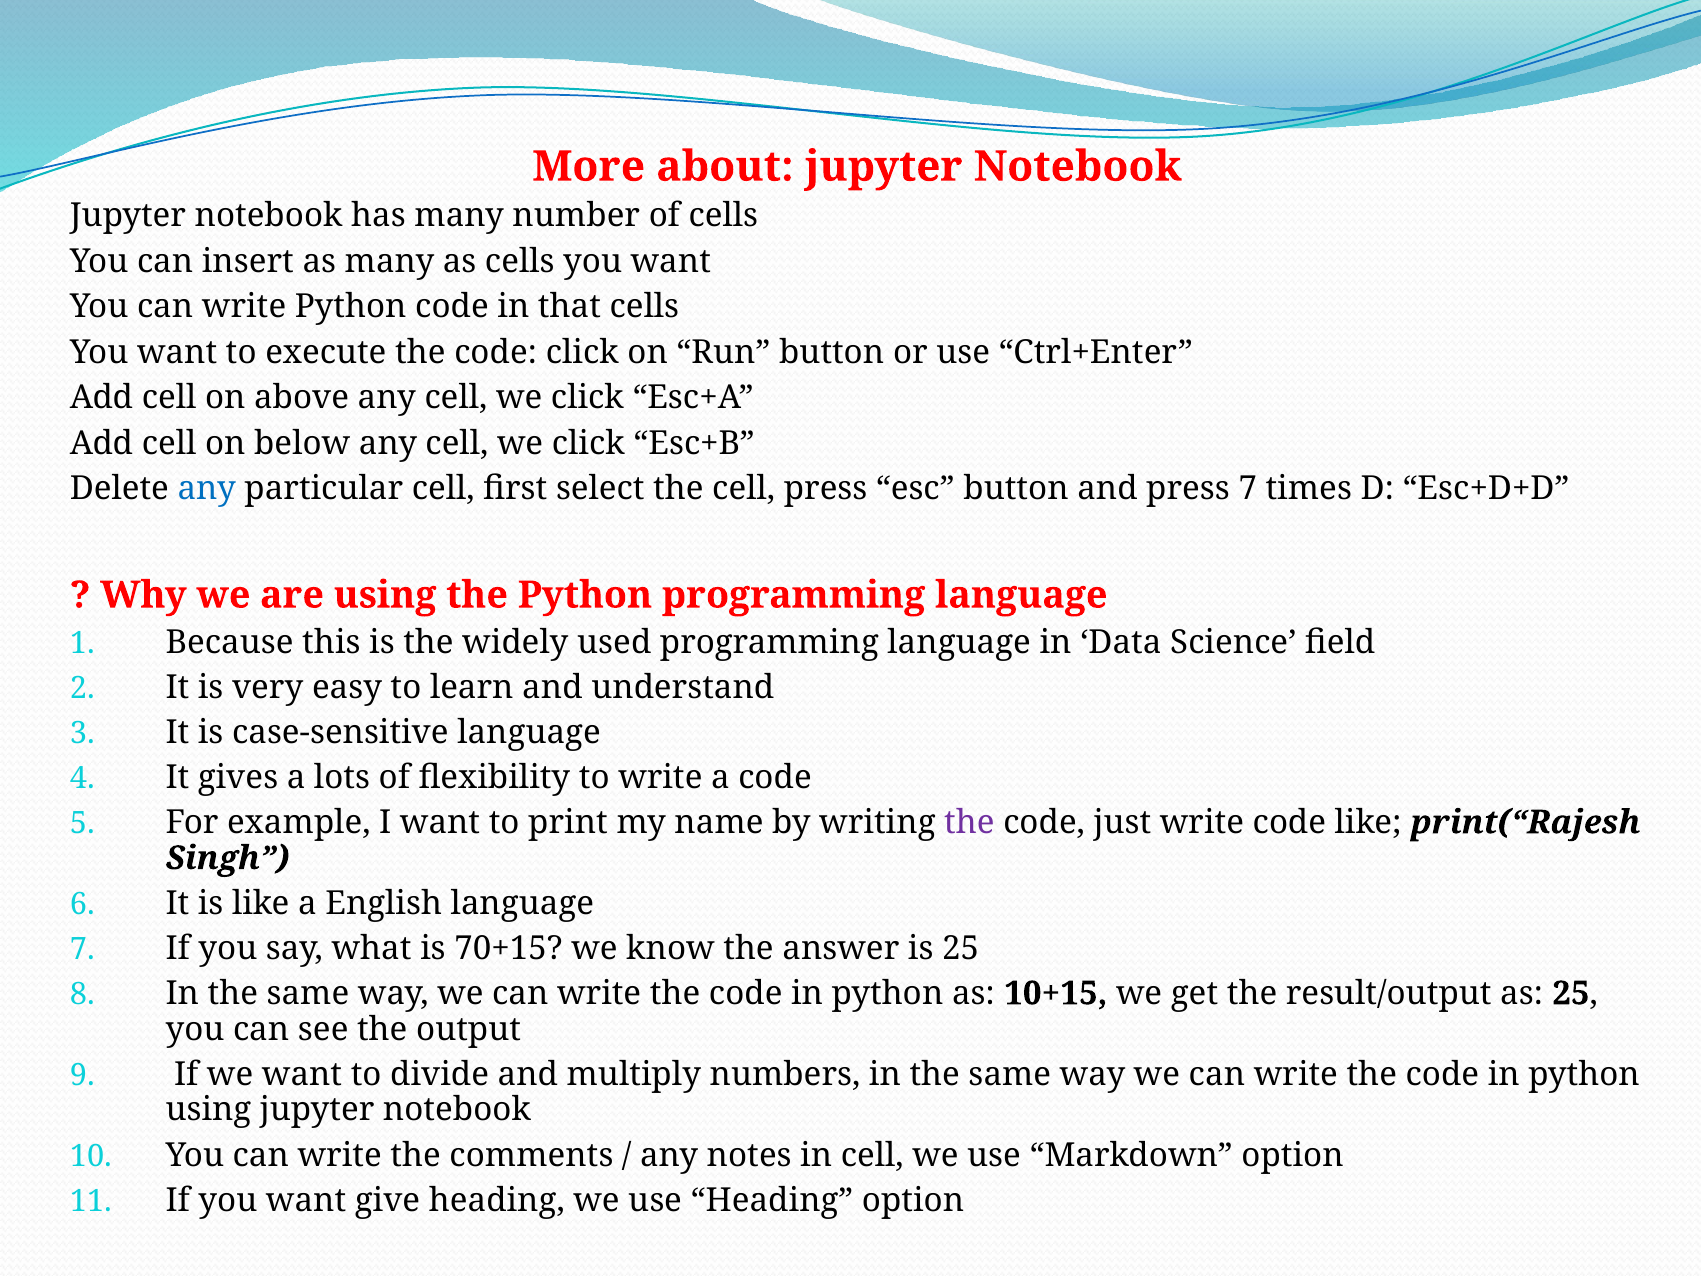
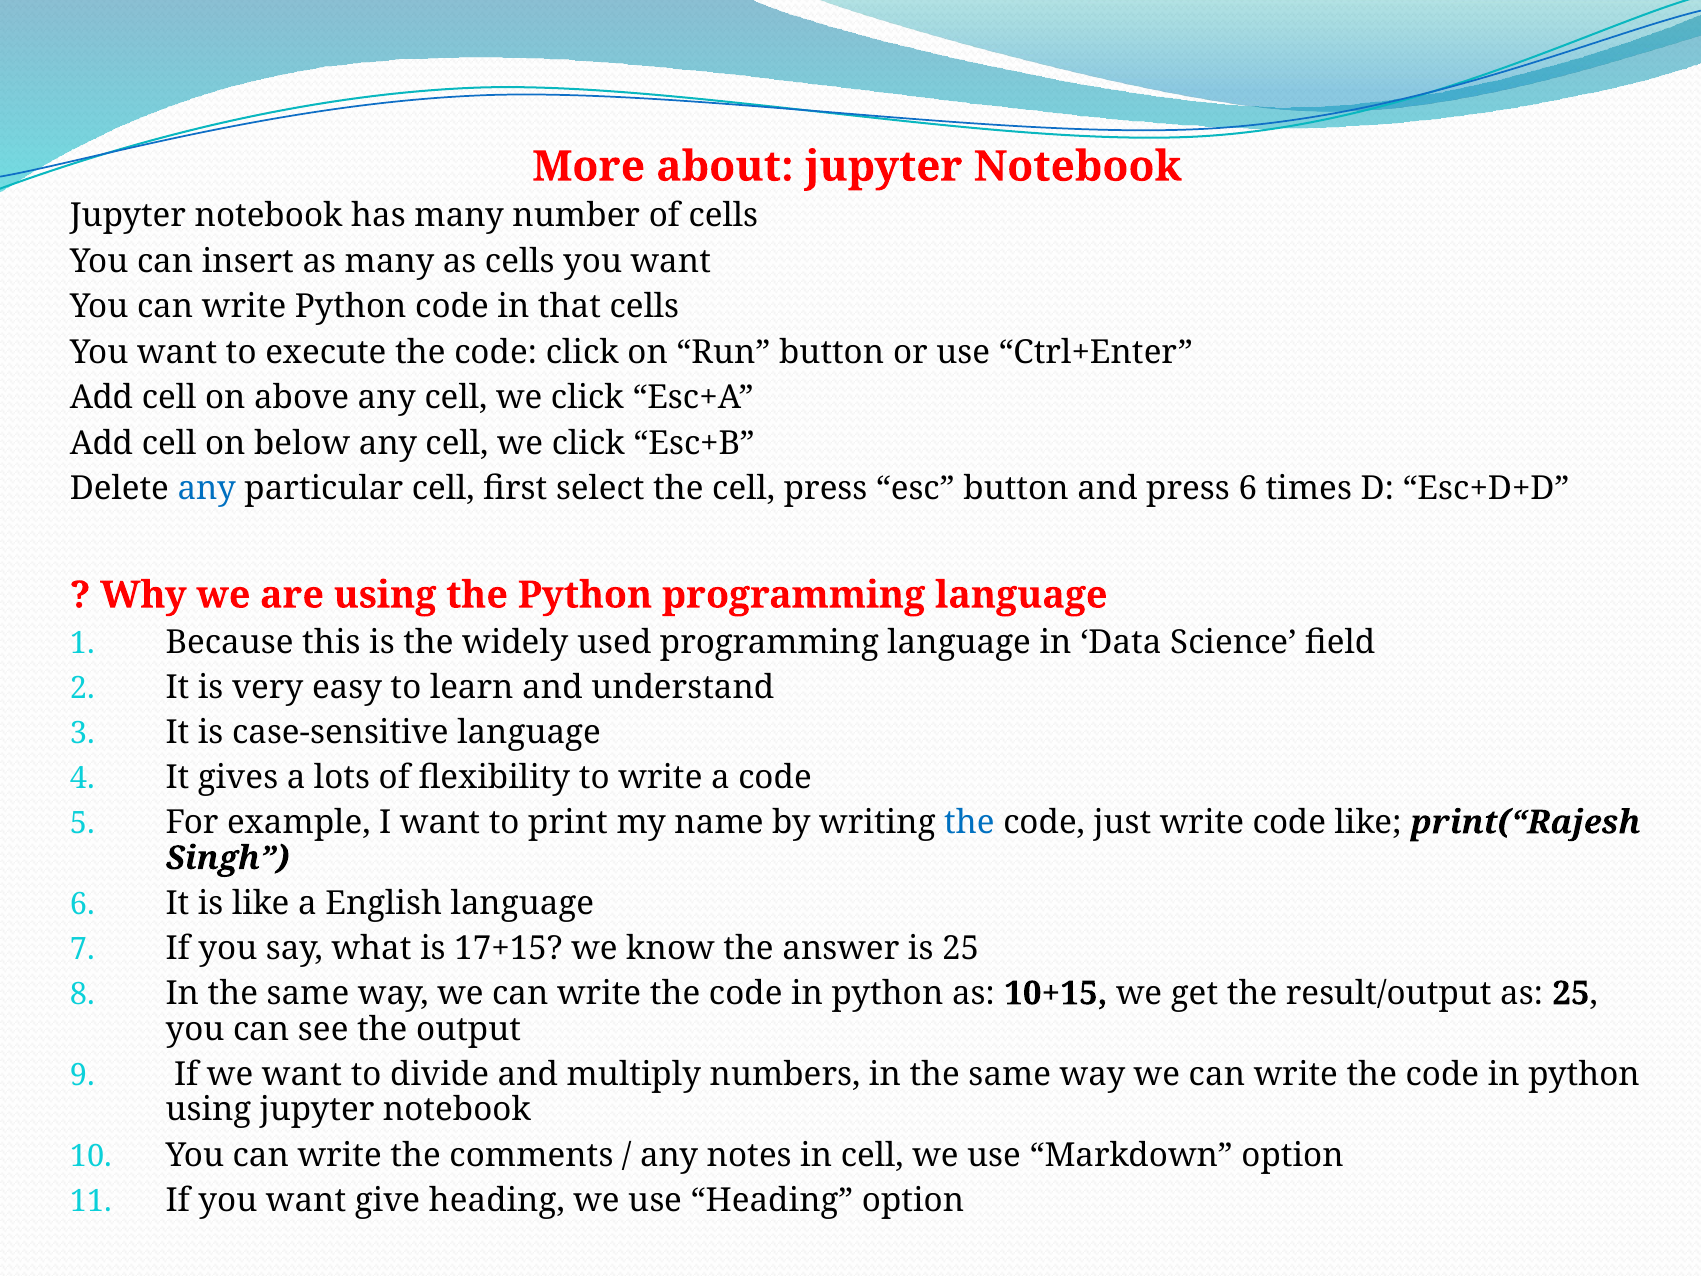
press 7: 7 -> 6 (1248, 489)
the colour: purple -> blue (969, 822)
70+15: 70+15 -> 17+15 (508, 948)
